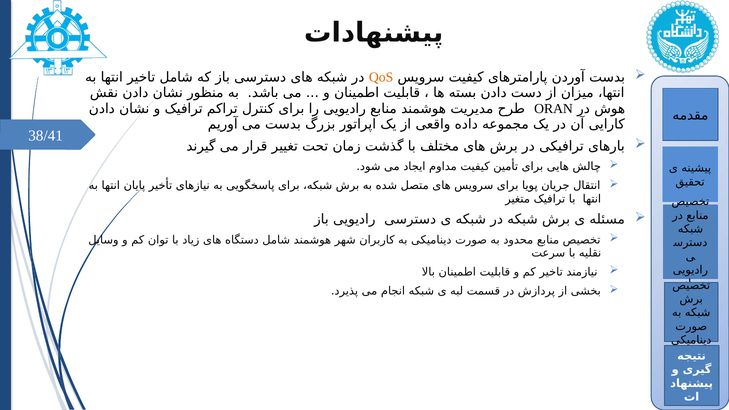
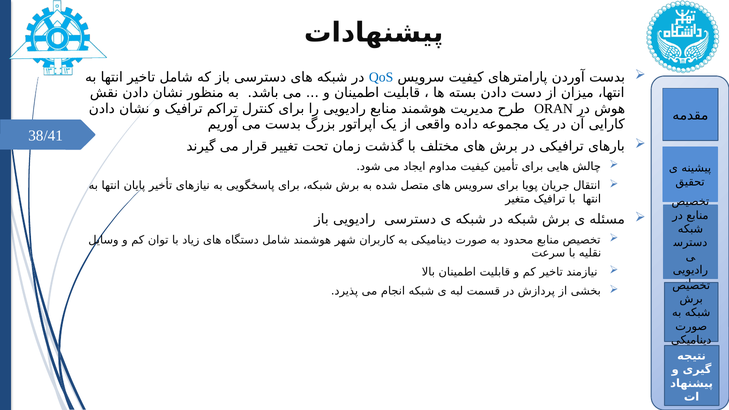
QoS colour: orange -> blue (381, 77)
